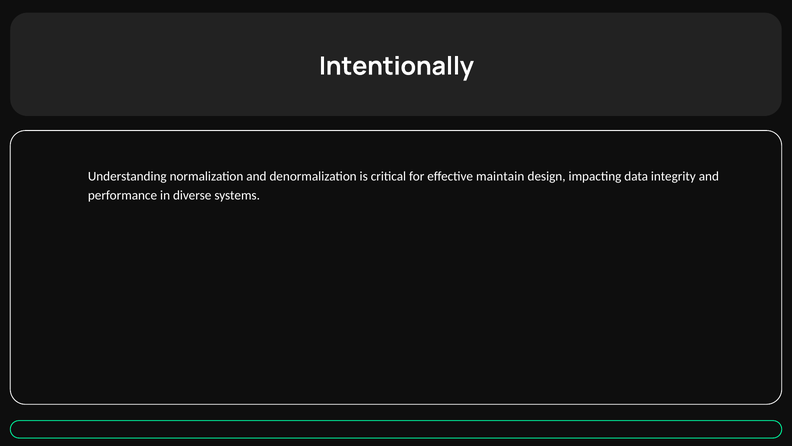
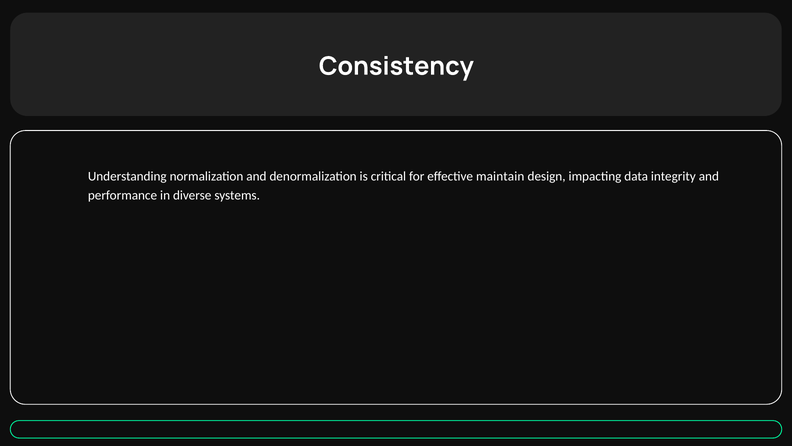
Intentionally: Intentionally -> Consistency (396, 66)
